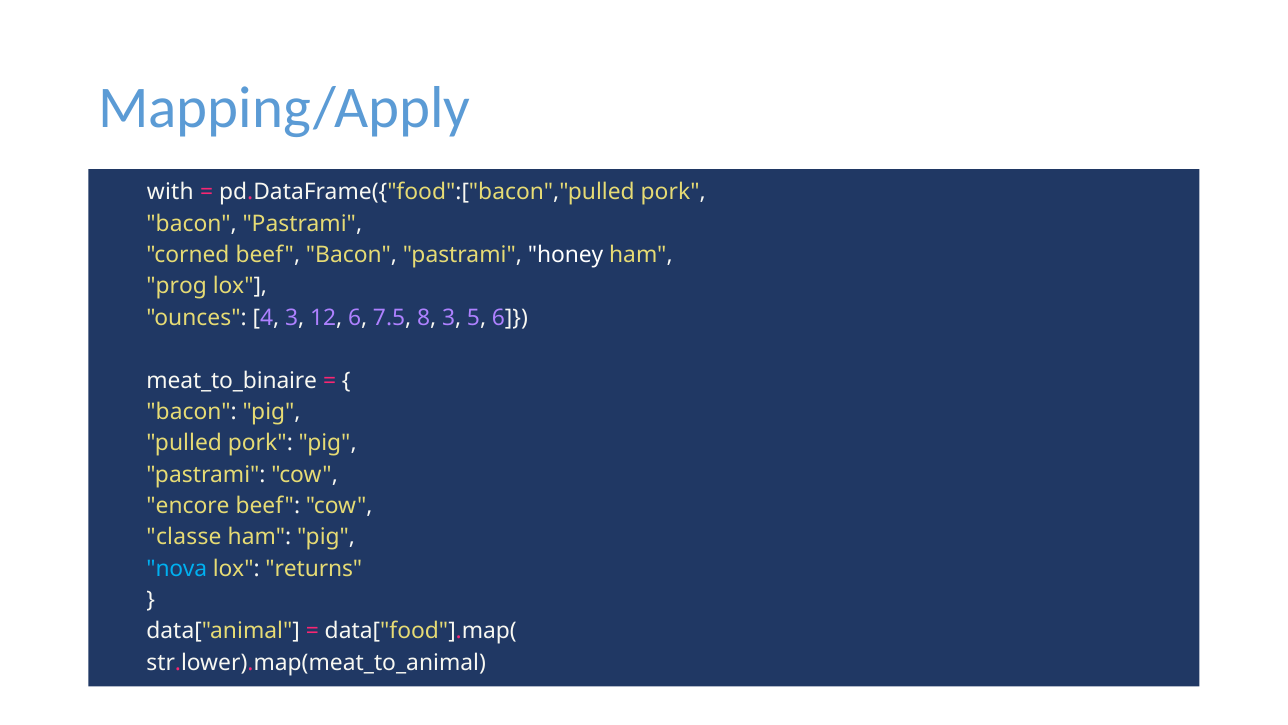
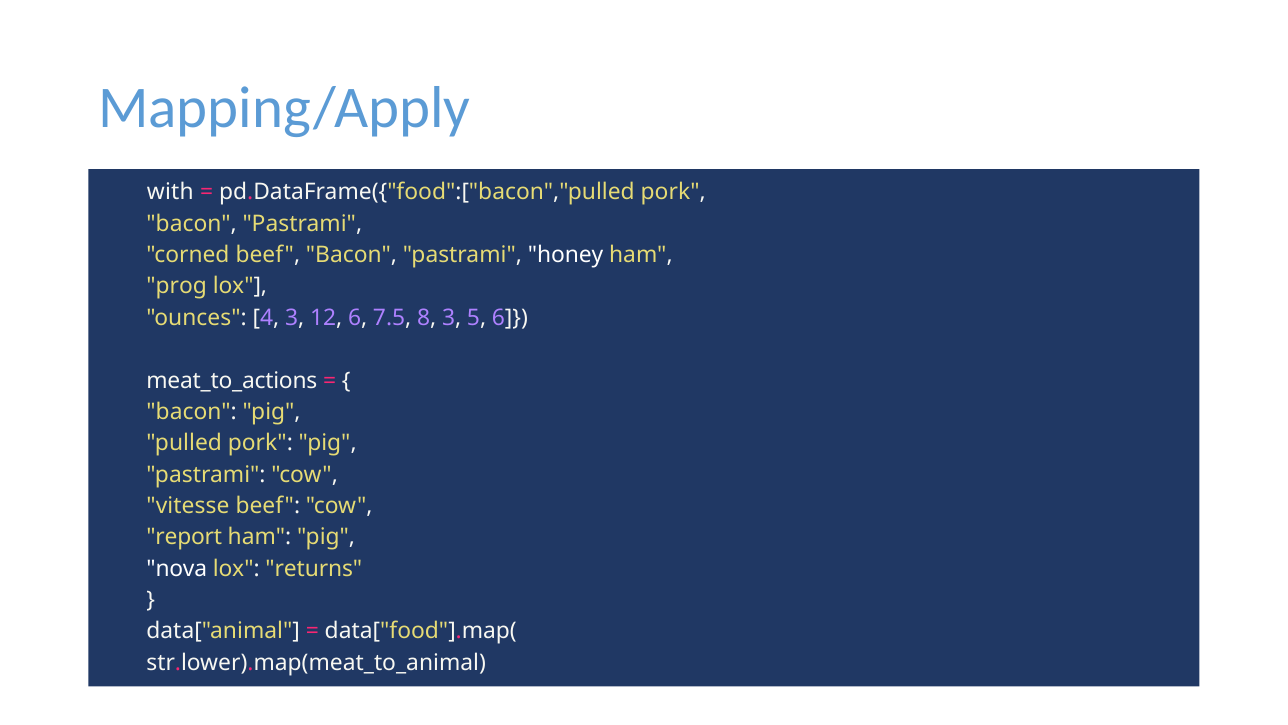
meat_to_binaire: meat_to_binaire -> meat_to_actions (232, 380)
encore: encore -> vitesse (188, 506)
classe: classe -> report (184, 537)
nova colour: light blue -> white (177, 568)
